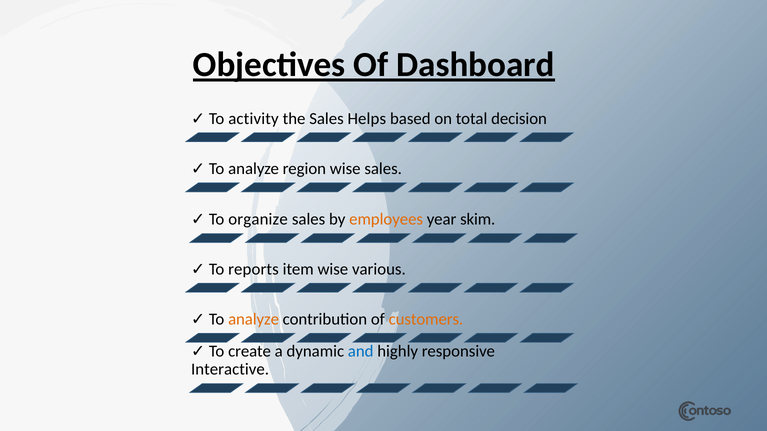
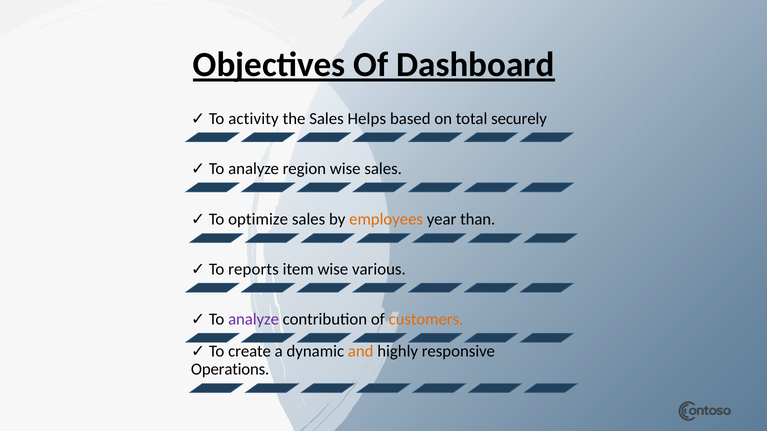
decision: decision -> securely (519, 119)
organize: organize -> optimize (258, 219)
skim: skim -> than (478, 219)
analyze colour: orange -> purple (254, 320)
and colour: blue -> orange (361, 352)
Interactive: Interactive -> Operations (230, 370)
